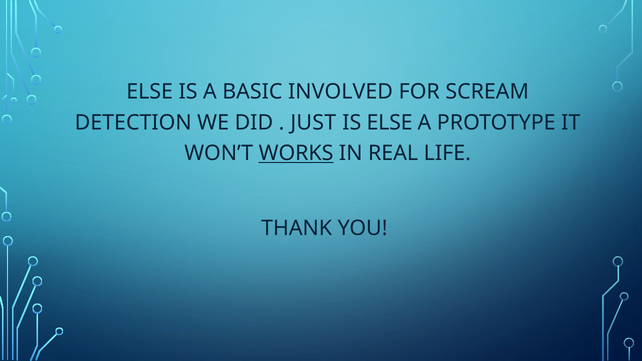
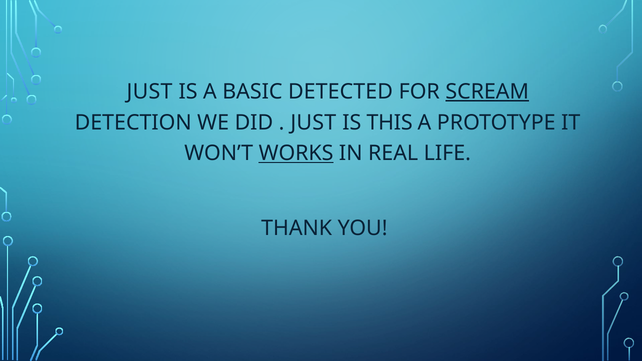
ELSE: ELSE -> JUST (150, 92)
INVOLVED: INVOLVED -> DETECTED (340, 92)
SCREAM underline: none -> present (487, 92)
IS ELSE: ELSE -> THIS (390, 123)
